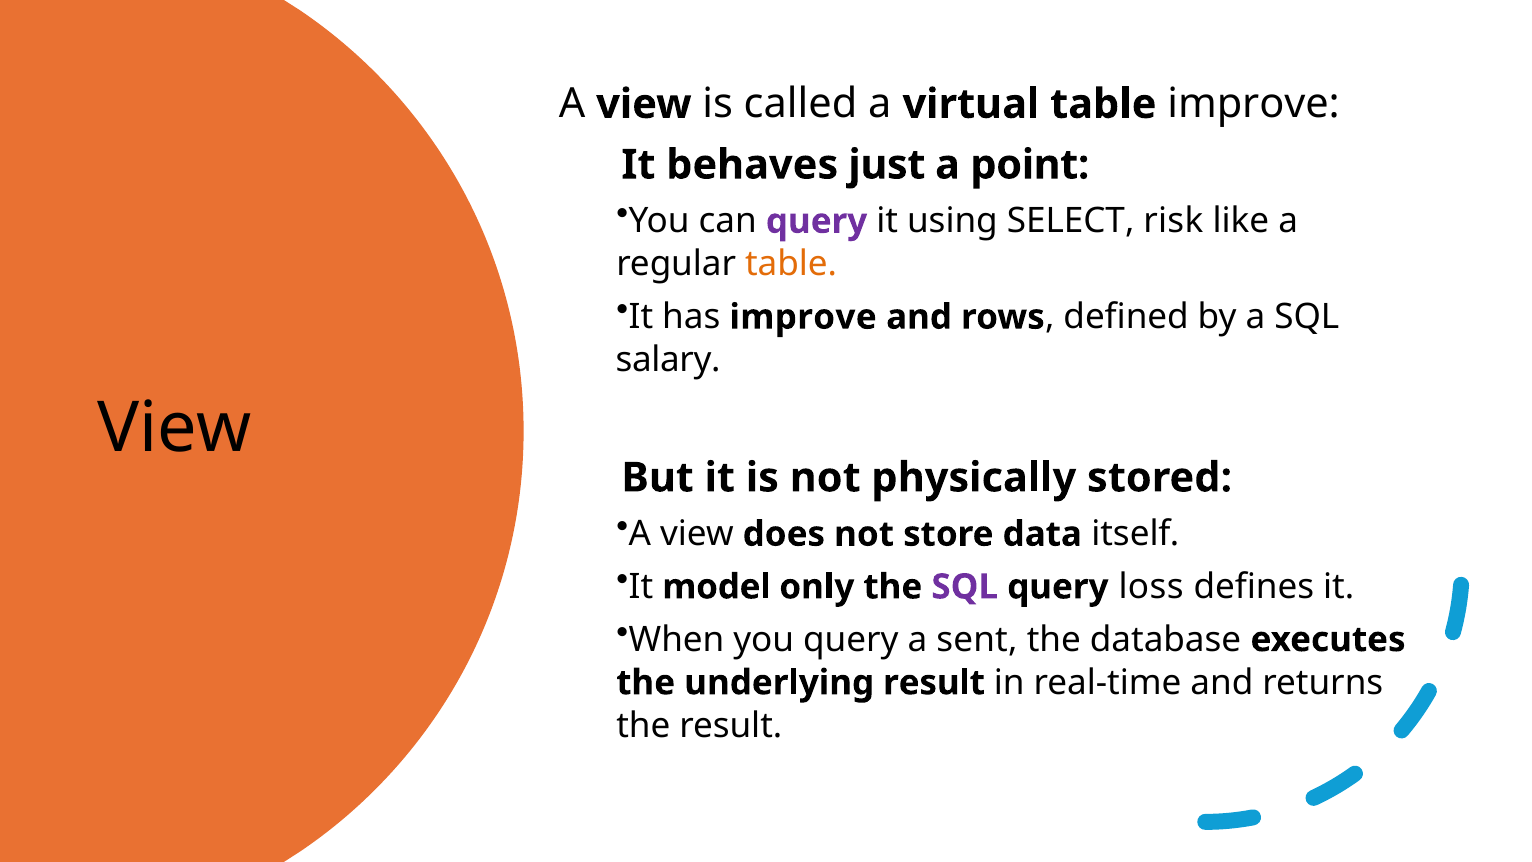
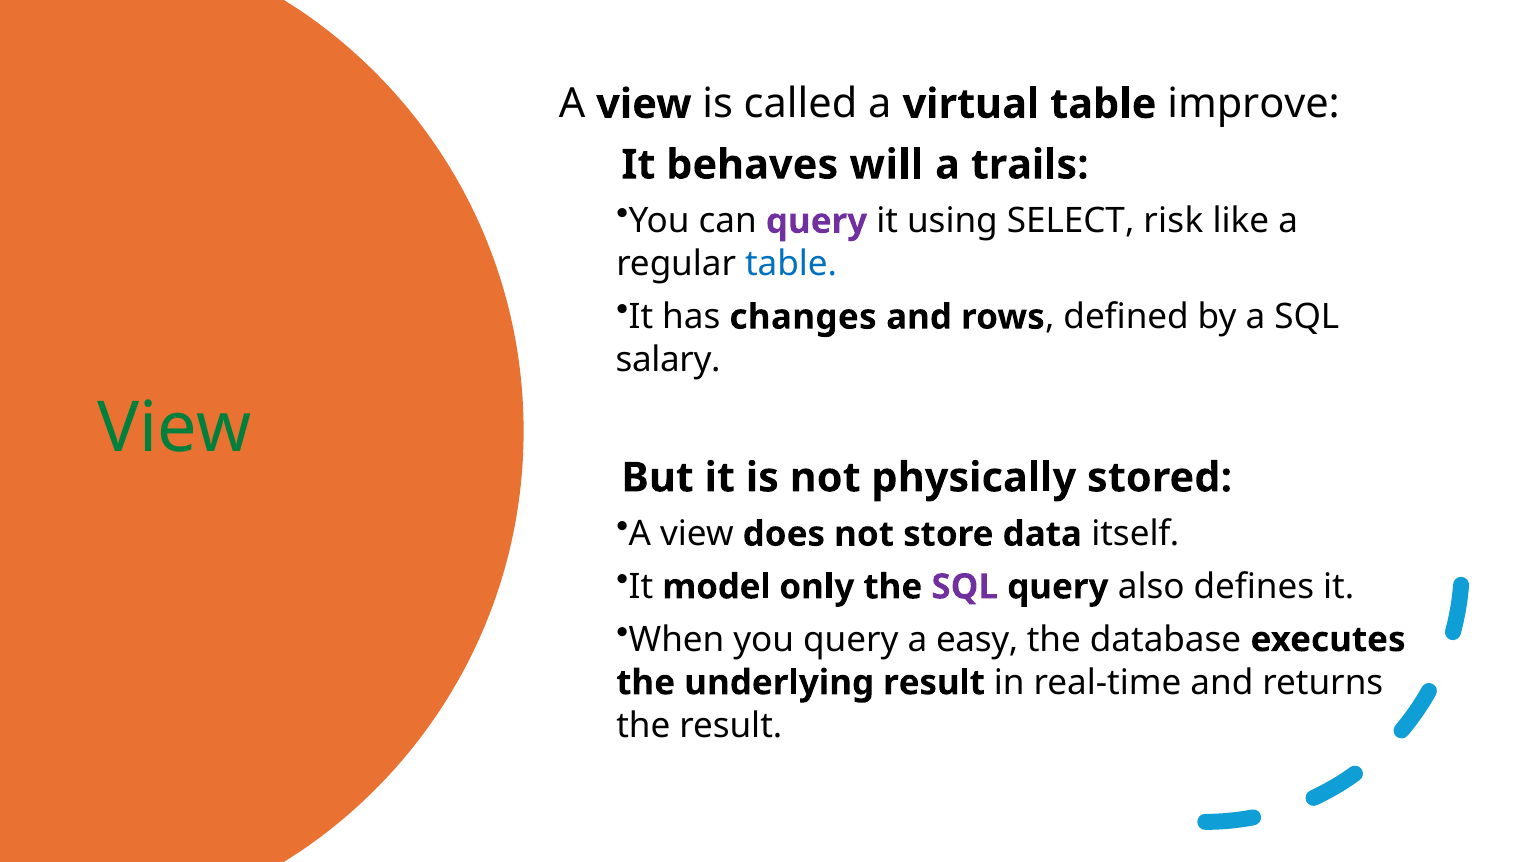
just: just -> will (886, 165)
point: point -> trails (1030, 165)
table colour: orange -> blue (791, 264)
has improve: improve -> changes (803, 317)
View colour: black -> green (175, 428)
loss: loss -> also (1151, 587)
sent: sent -> easy (977, 639)
